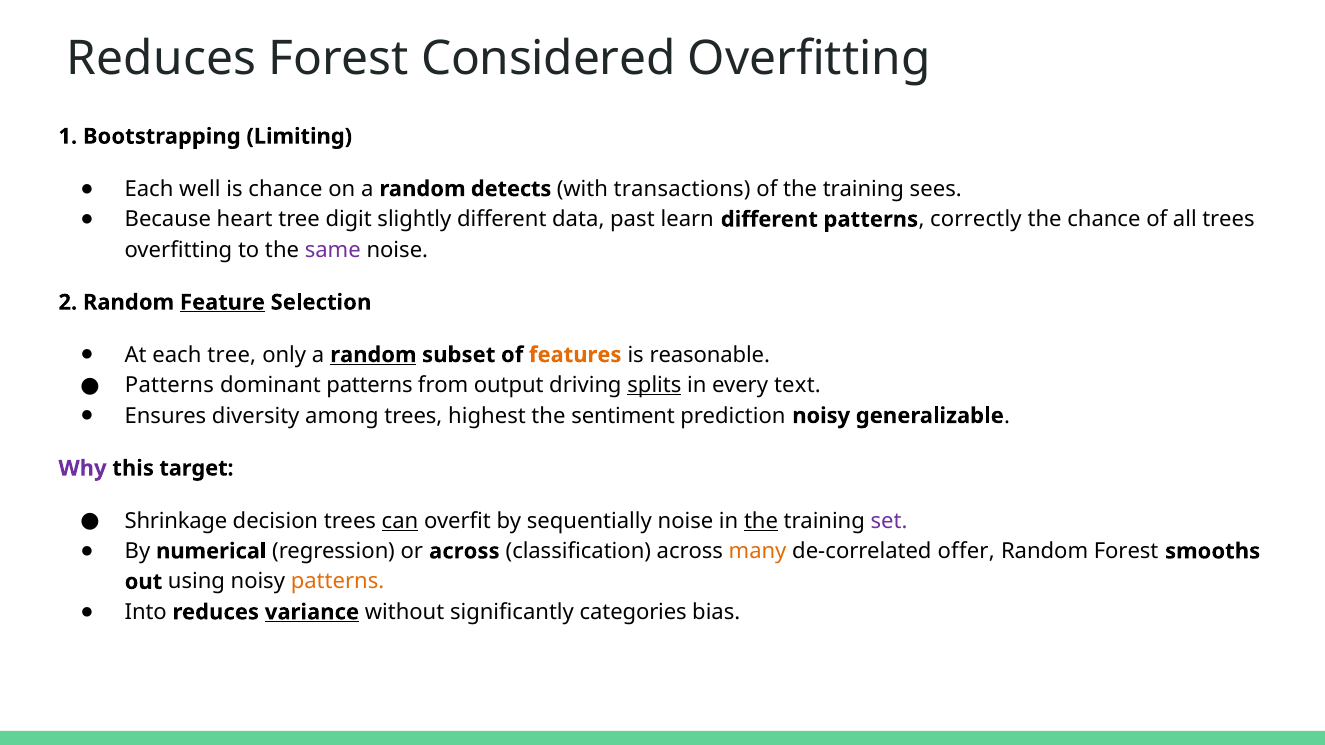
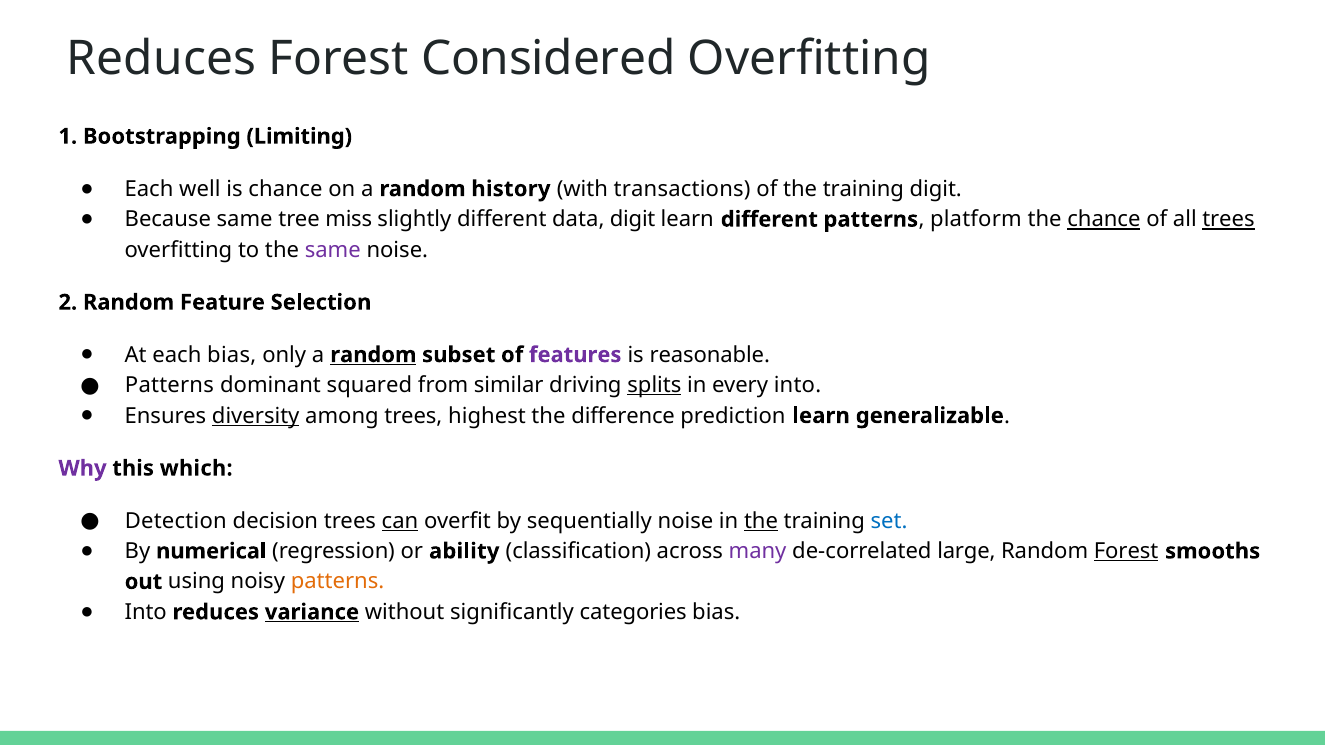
detects: detects -> history (511, 189)
training sees: sees -> digit (936, 189)
Because heart: heart -> same (245, 219)
digit: digit -> miss (349, 219)
data past: past -> digit (633, 219)
correctly: correctly -> platform (976, 219)
chance underline: none -> present (1104, 219)
trees underline: none -> present (1228, 219)
Feature underline: present -> none (222, 302)
each tree: tree -> bias (232, 355)
features colour: orange -> purple (575, 355)
dominant patterns: patterns -> squared (369, 385)
output: output -> similar (509, 385)
every text: text -> into (797, 385)
diversity underline: none -> present (256, 416)
sentiment: sentiment -> difference (623, 416)
prediction noisy: noisy -> learn (821, 416)
target: target -> which (196, 468)
Shrinkage: Shrinkage -> Detection (176, 521)
set colour: purple -> blue (889, 521)
or across: across -> ability (464, 551)
many colour: orange -> purple (758, 551)
offer: offer -> large (966, 551)
Forest underline: none -> present (1126, 551)
